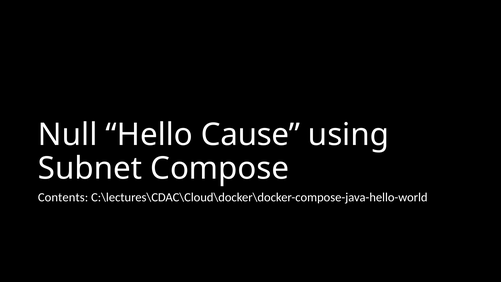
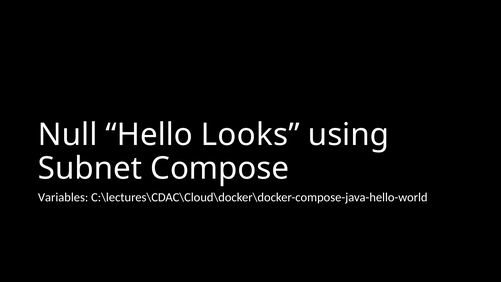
Cause: Cause -> Looks (250, 135)
Contents: Contents -> Variables (63, 197)
